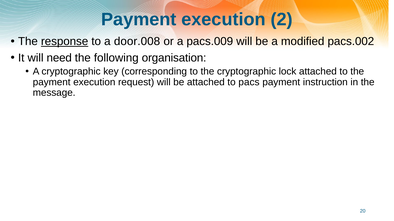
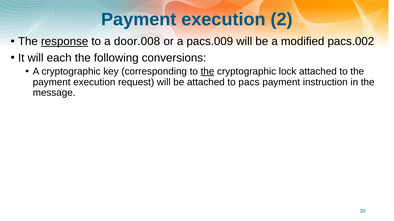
need: need -> each (59, 58)
organisation: organisation -> conversions (174, 58)
the underline: none -> present (207, 72)
